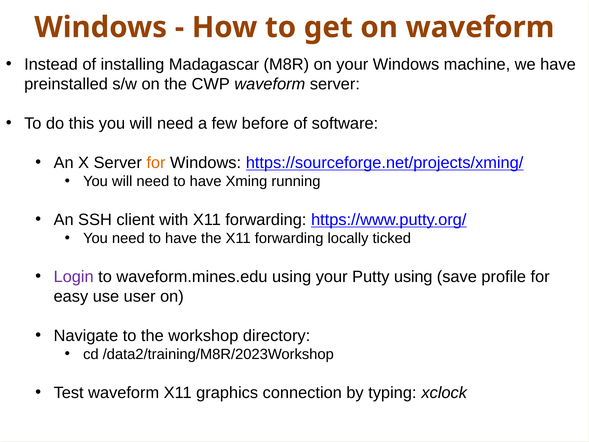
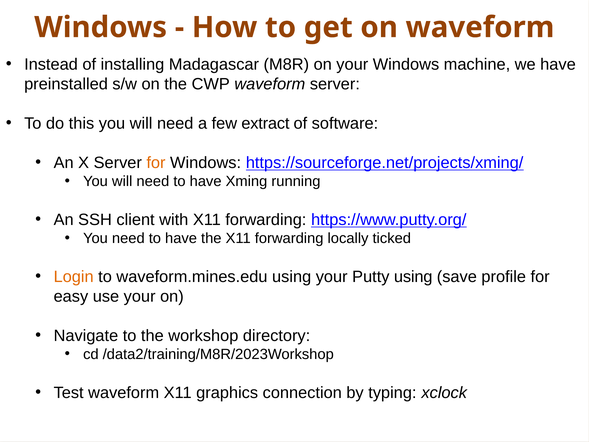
before: before -> extract (265, 123)
Login colour: purple -> orange (74, 277)
use user: user -> your (140, 296)
